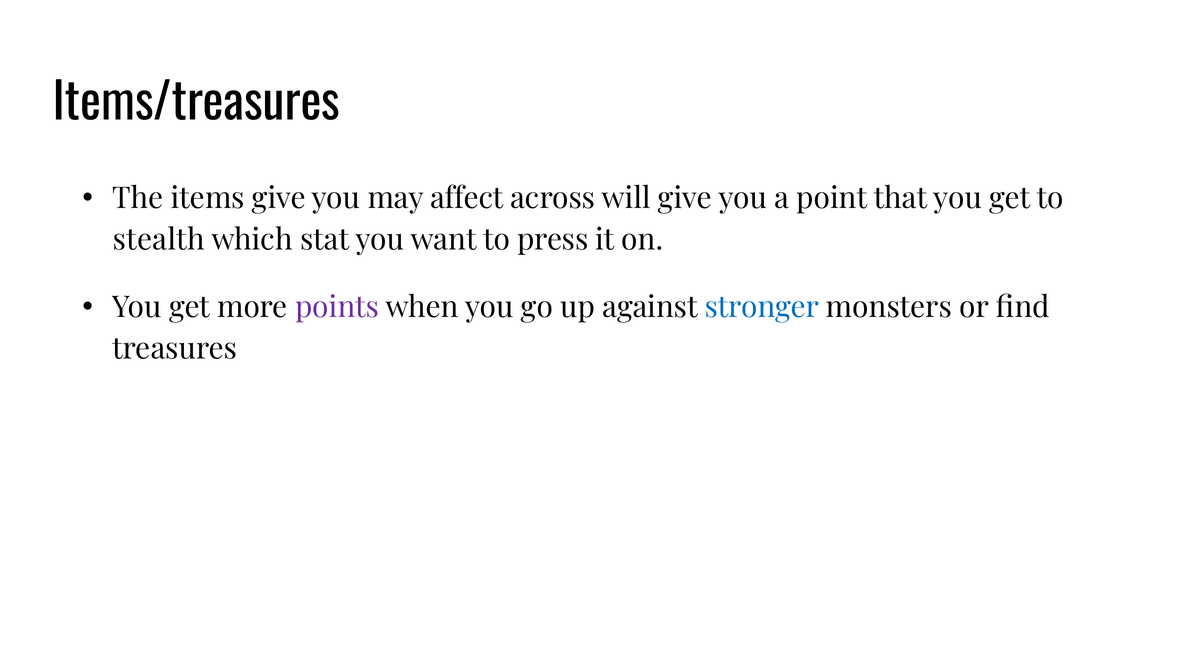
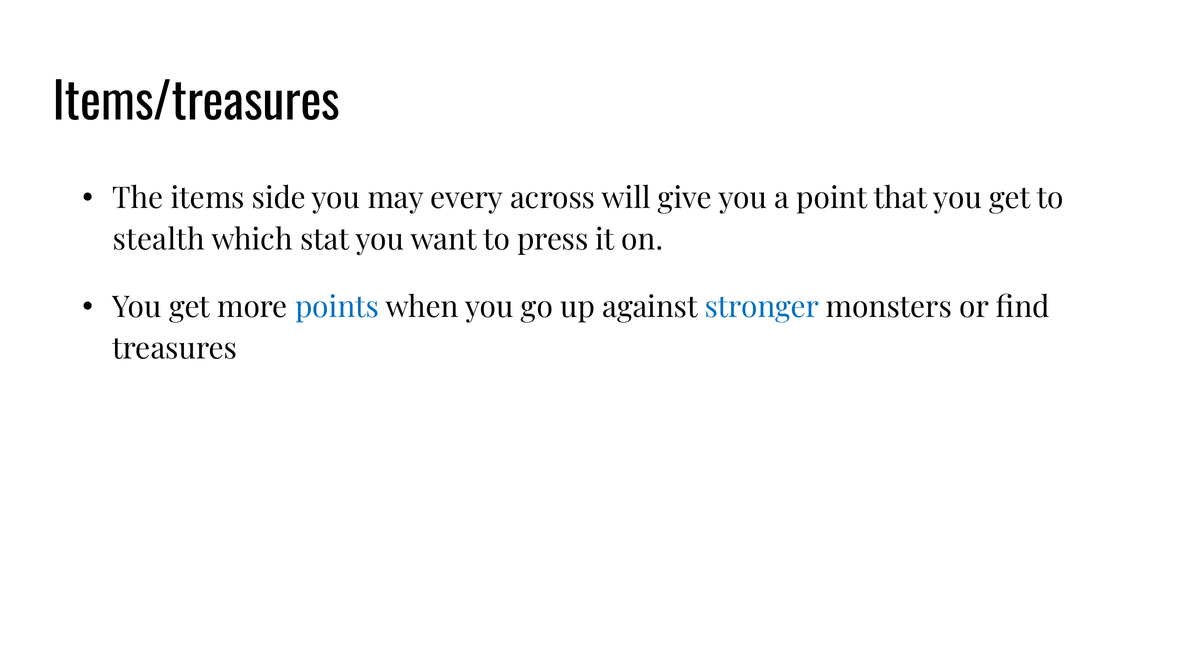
items give: give -> side (279, 198)
affect: affect -> every (467, 198)
points colour: purple -> blue (337, 307)
